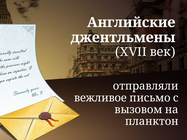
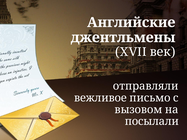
планктон: планктон -> посылали (152, 122)
